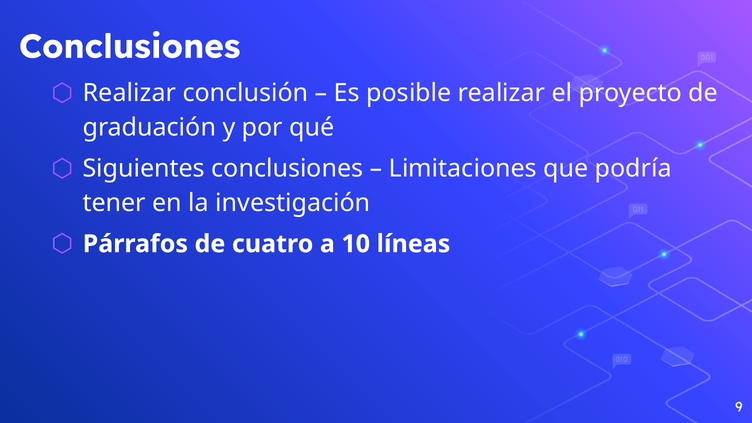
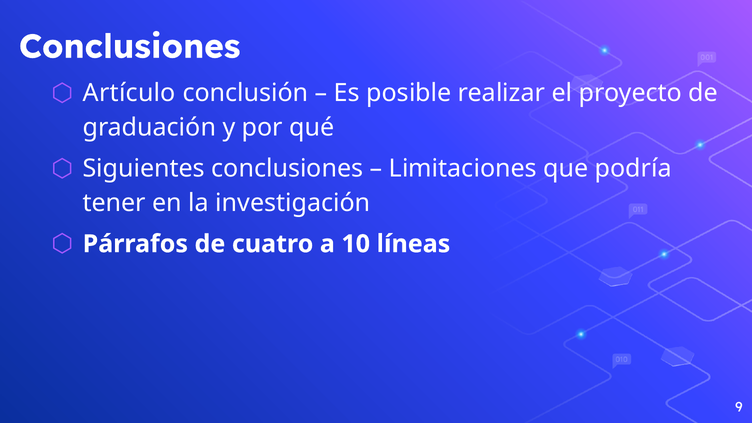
Realizar: Realizar -> Artículo (129, 93)
